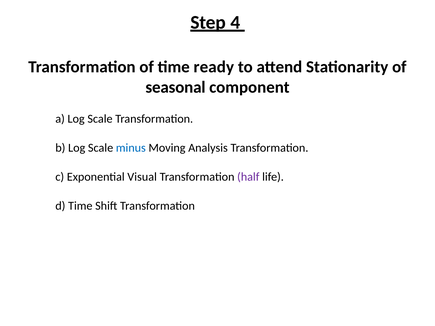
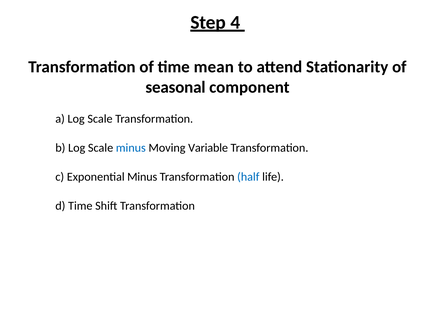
ready: ready -> mean (214, 67)
Analysis: Analysis -> Variable (208, 148)
Exponential Visual: Visual -> Minus (142, 177)
half colour: purple -> blue (248, 177)
